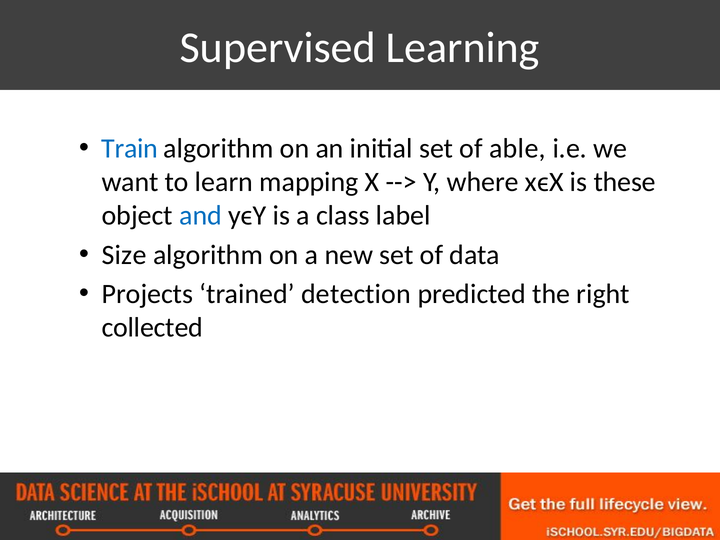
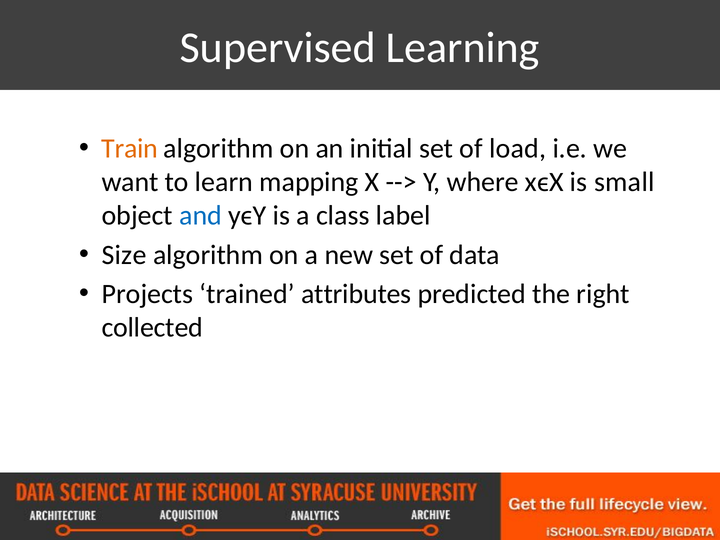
Train colour: blue -> orange (130, 148)
able: able -> load (518, 148)
these: these -> small (624, 182)
detection: detection -> attributes (356, 294)
